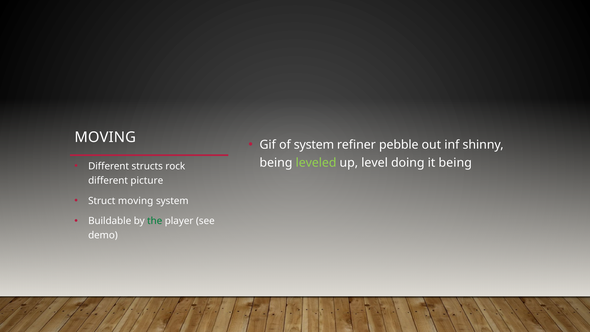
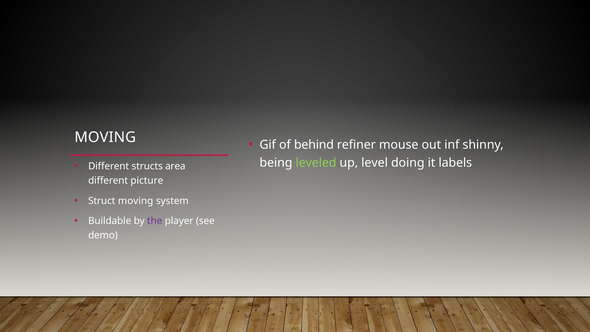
of system: system -> behind (314, 145)
pebble: pebble -> mouse (399, 145)
it being: being -> labels (455, 163)
rock: rock -> area (175, 166)
the colour: green -> purple (155, 221)
